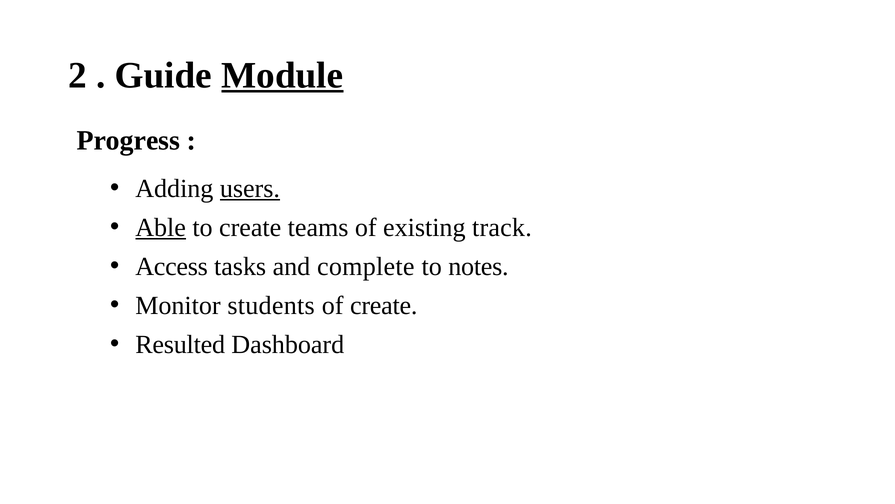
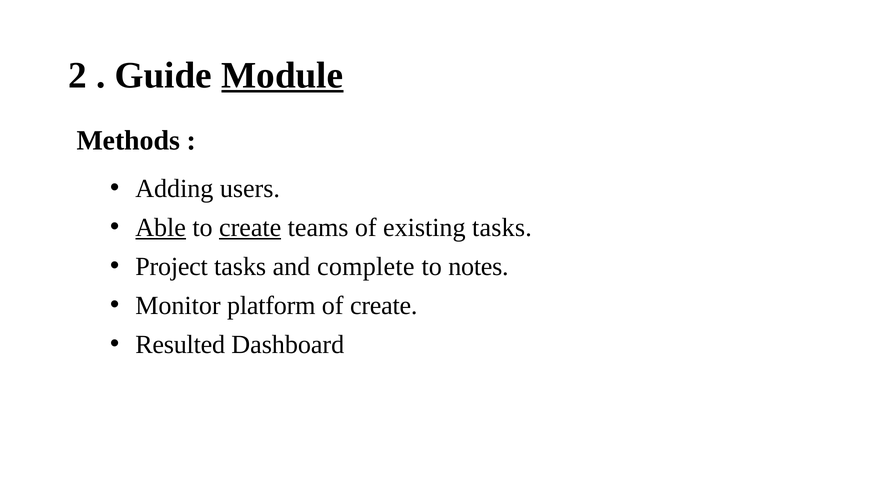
Progress: Progress -> Methods (128, 140)
users underline: present -> none (250, 188)
create underline: none -> present (250, 227)
existing track: track -> tasks (502, 227)
Access: Access -> Project (172, 266)
students: students -> platform (271, 305)
